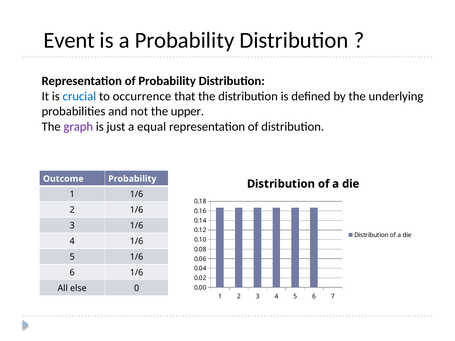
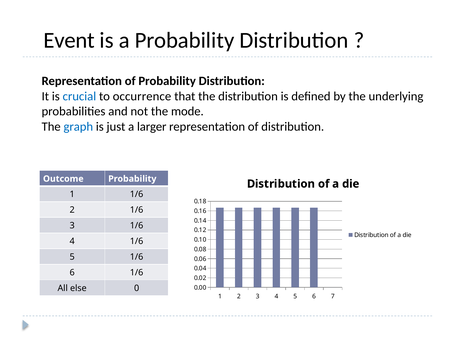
upper: upper -> mode (187, 112)
graph colour: purple -> blue (78, 127)
equal: equal -> larger (152, 127)
